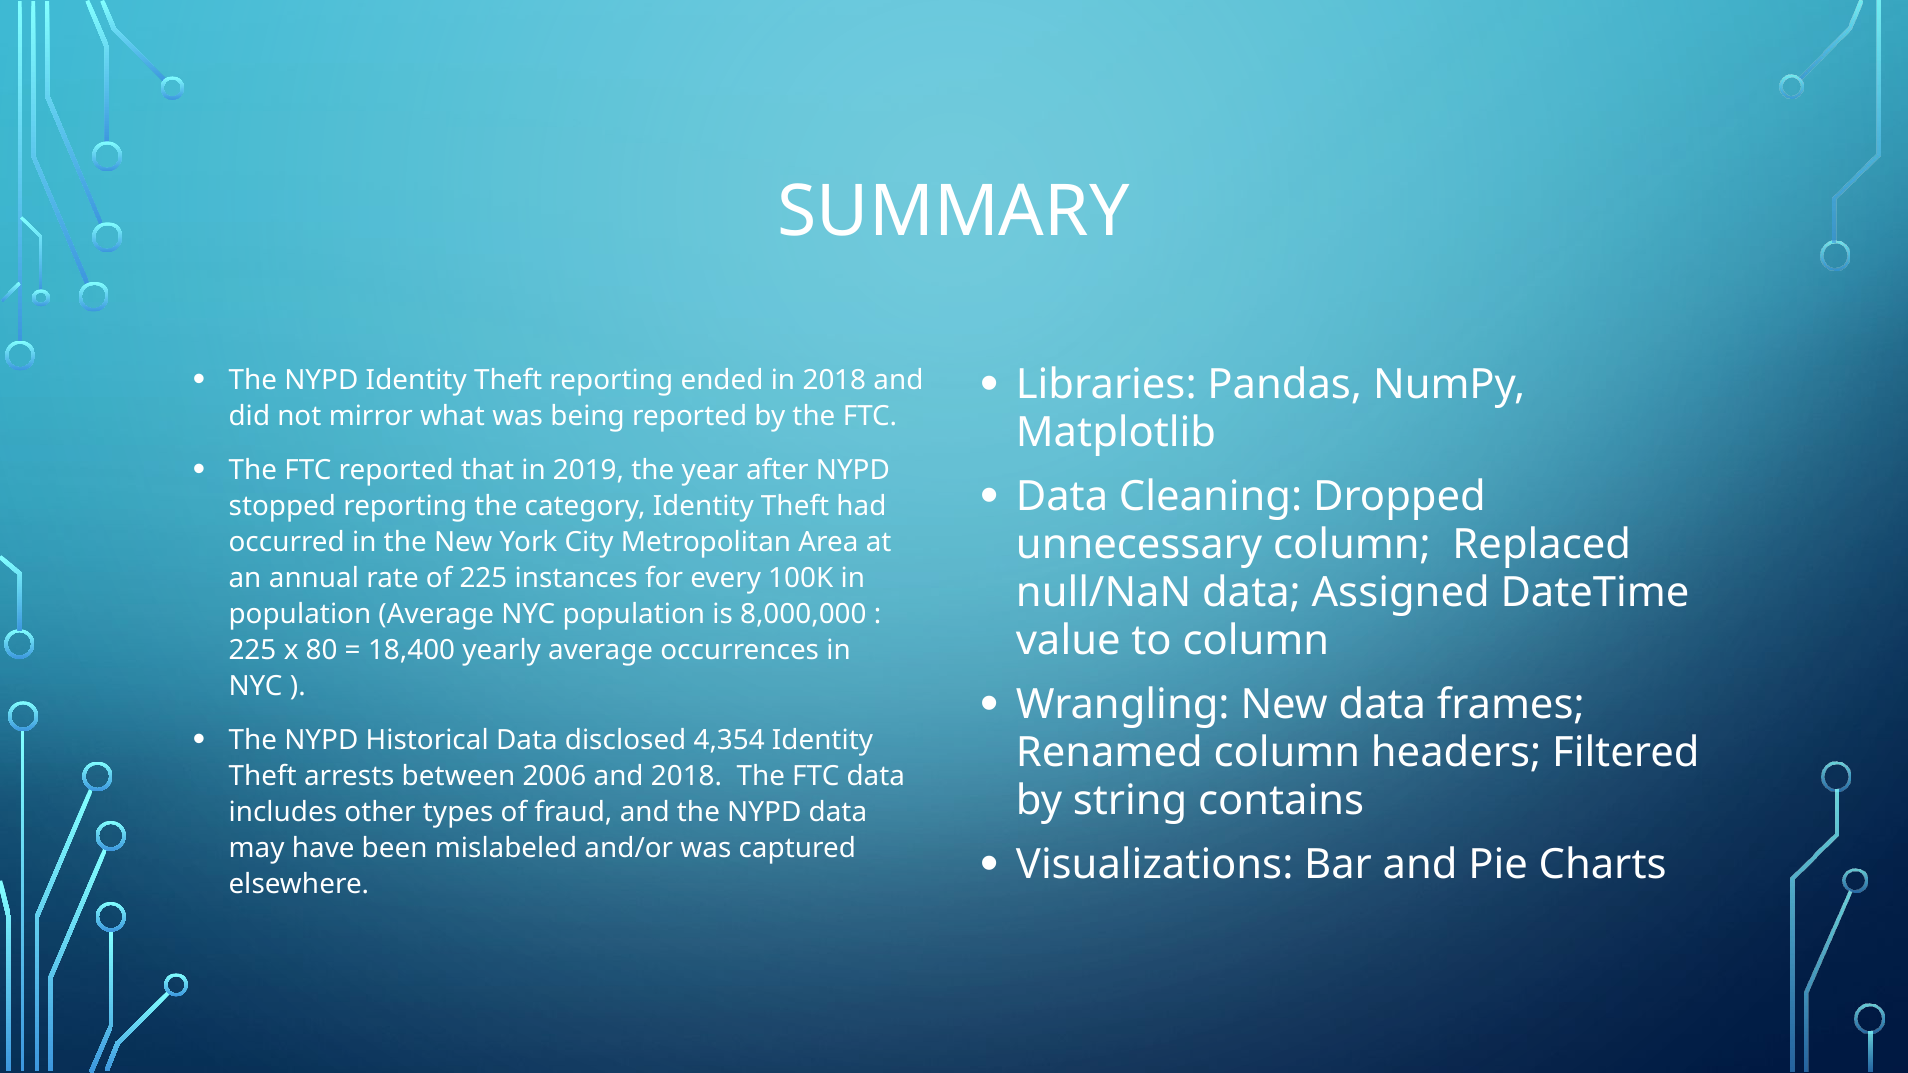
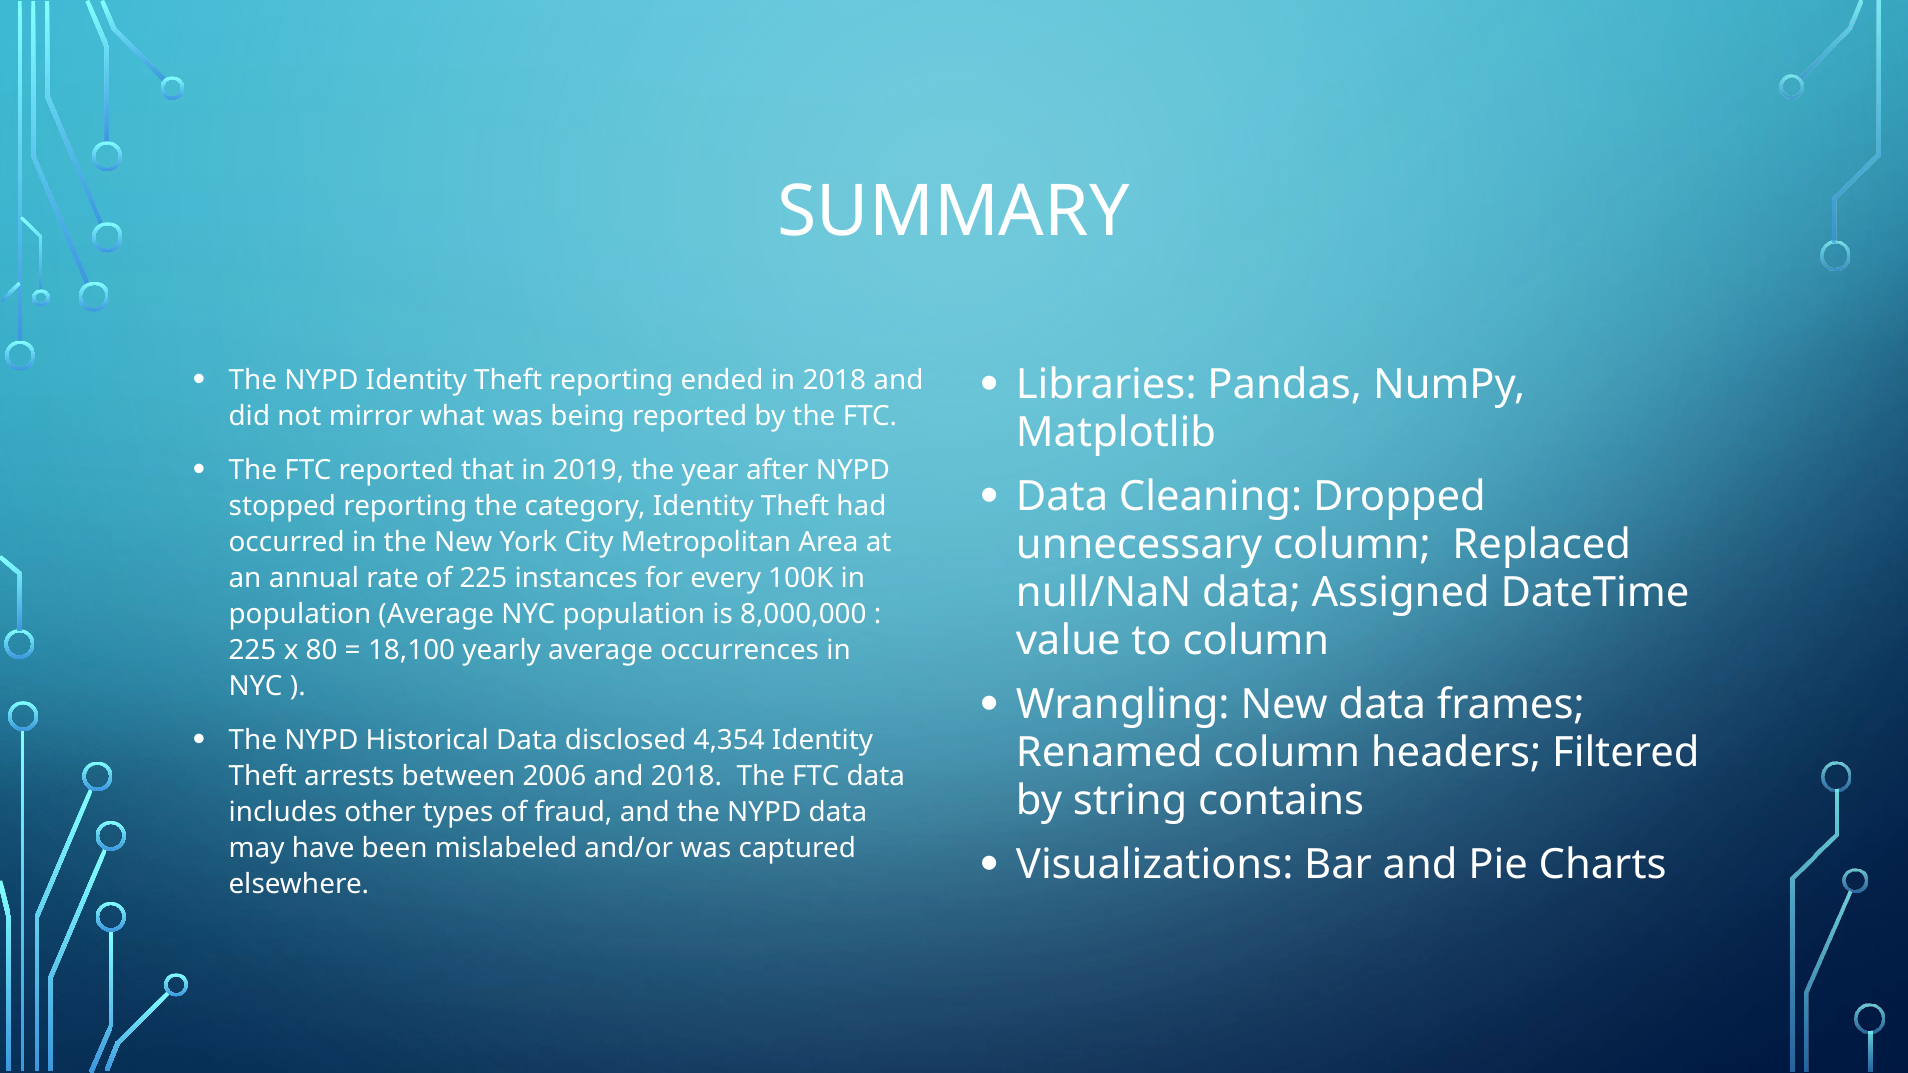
18,400: 18,400 -> 18,100 (412, 651)
